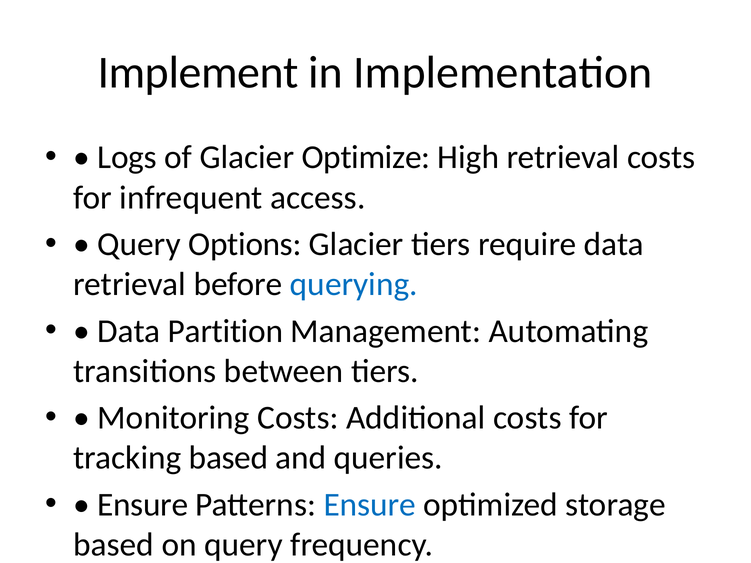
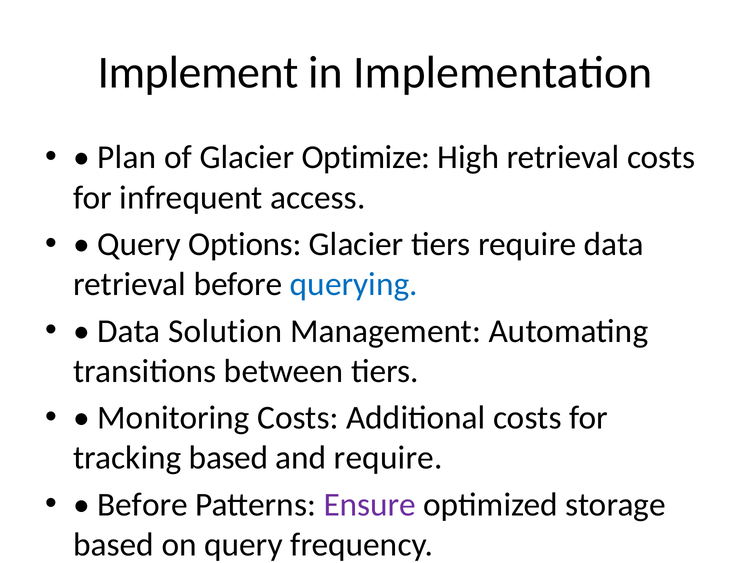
Logs: Logs -> Plan (127, 158)
Partition: Partition -> Solution (225, 331)
and queries: queries -> require (388, 458)
Ensure: Ensure -> Before (143, 505)
Ensure colour: blue -> purple (370, 505)
